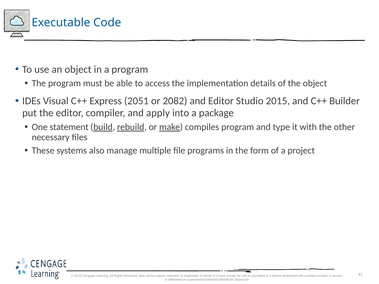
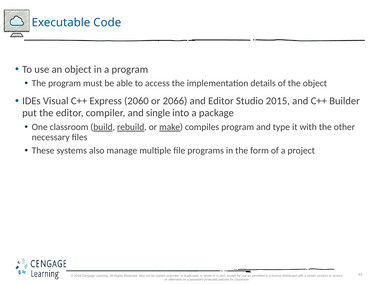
2051: 2051 -> 2060 (136, 101)
2082: 2082 -> 2066 (175, 101)
apply: apply -> single (158, 113)
One statement: statement -> classroom (69, 127)
